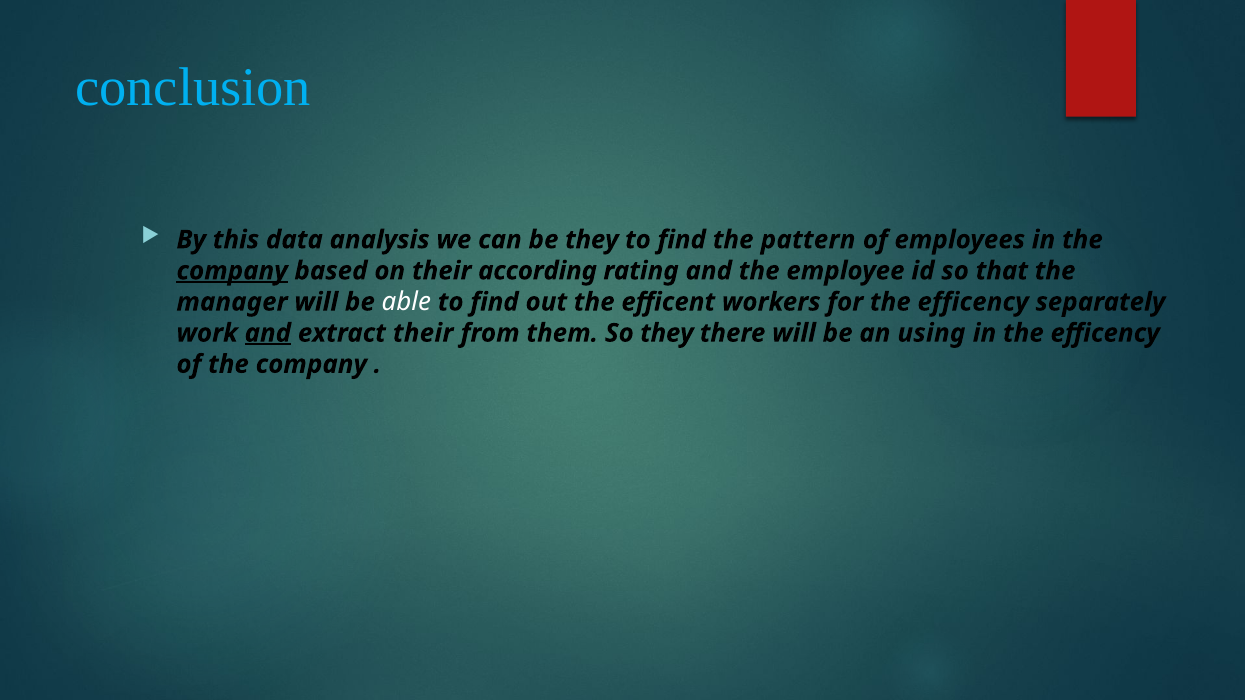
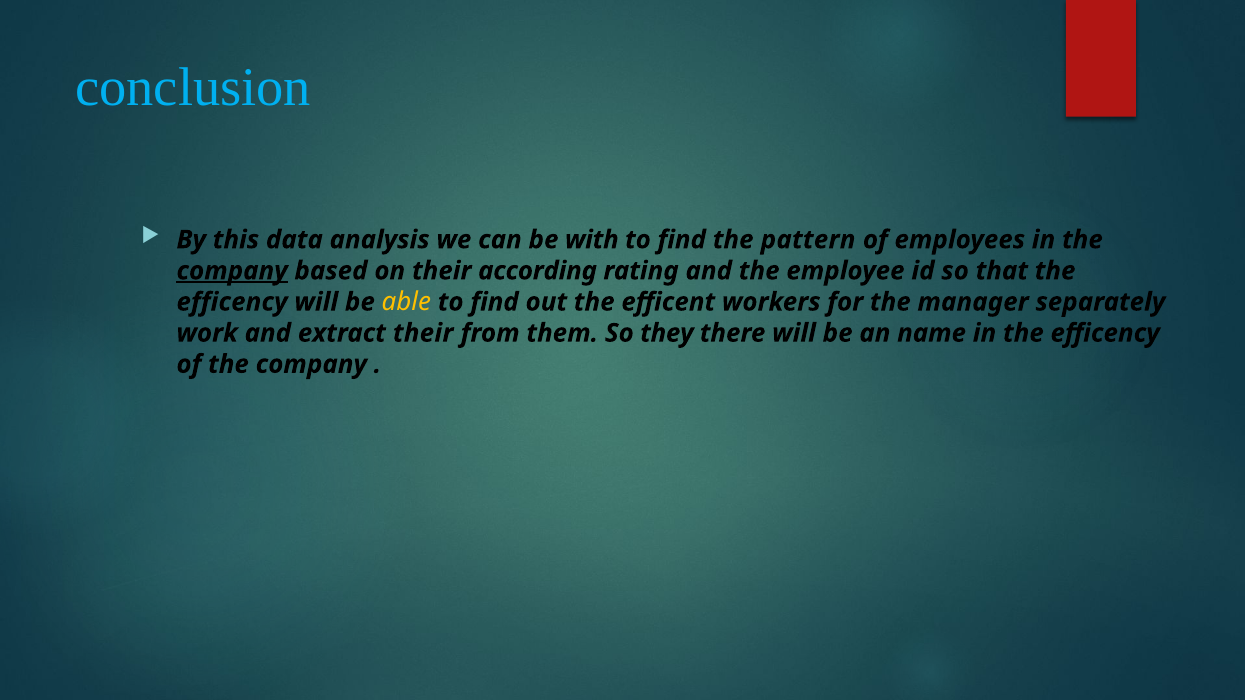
be they: they -> with (592, 240)
manager: manager -> efficency (232, 302)
able colour: white -> yellow (406, 302)
for the efficency: efficency -> manager (973, 302)
and underline: present -> none (268, 333)
using: using -> name (932, 333)
